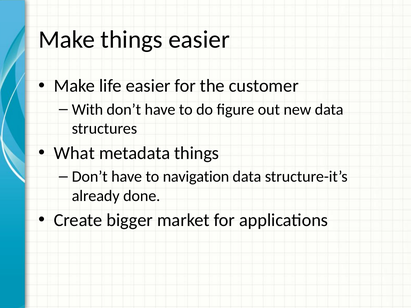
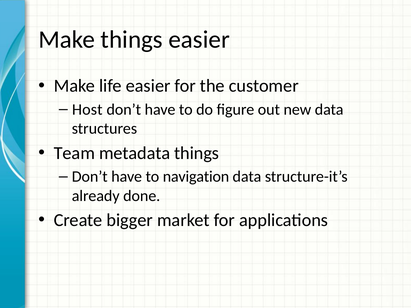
With: With -> Host (87, 110)
What: What -> Team (74, 153)
